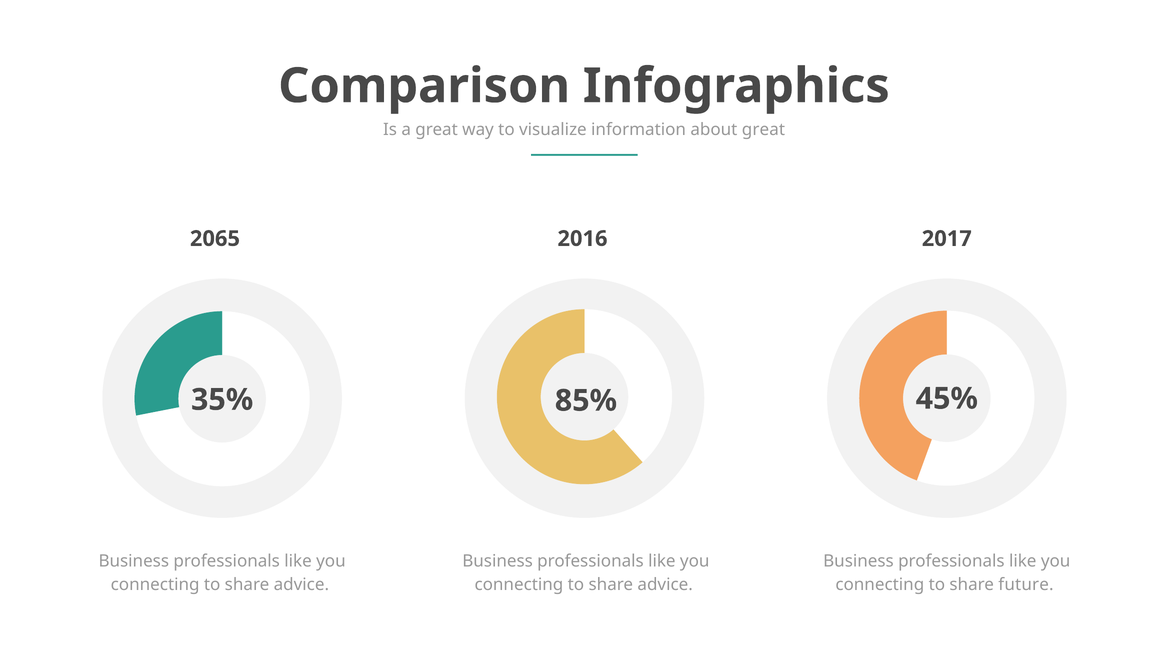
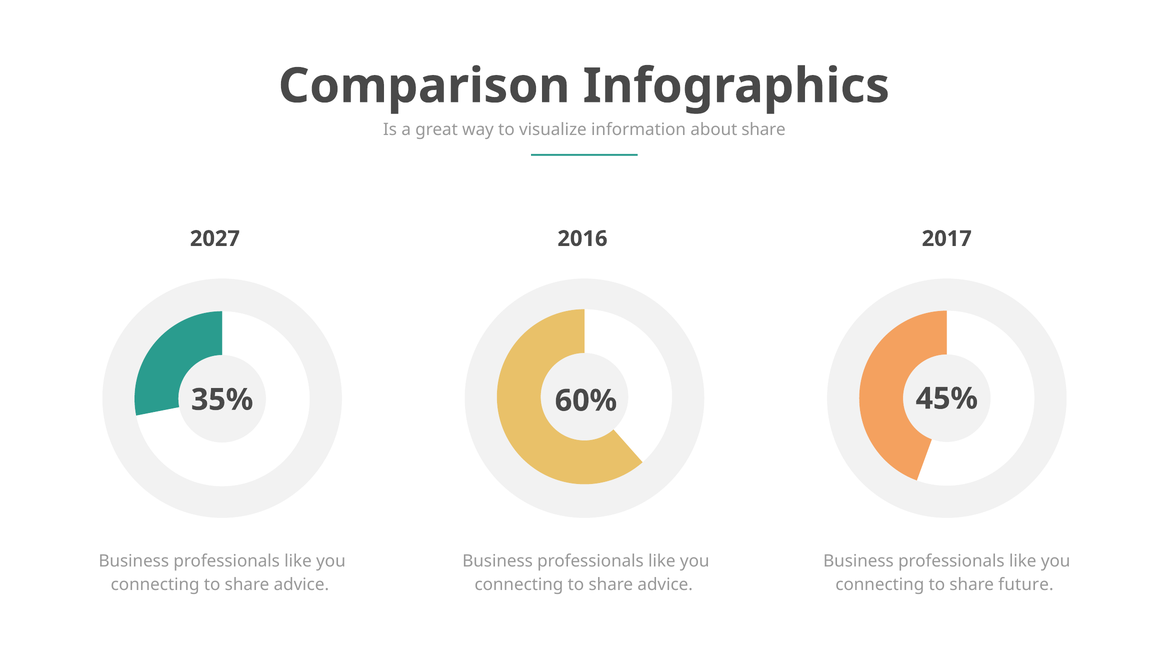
about great: great -> share (764, 130)
2065: 2065 -> 2027 (215, 239)
85%: 85% -> 60% (586, 401)
